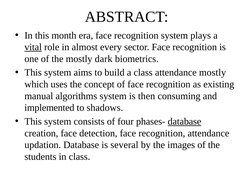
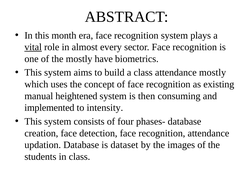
dark: dark -> have (104, 59)
algorithms: algorithms -> heightened (76, 96)
shadows: shadows -> intensity (105, 107)
database underline: present -> none (185, 121)
several: several -> dataset (124, 144)
